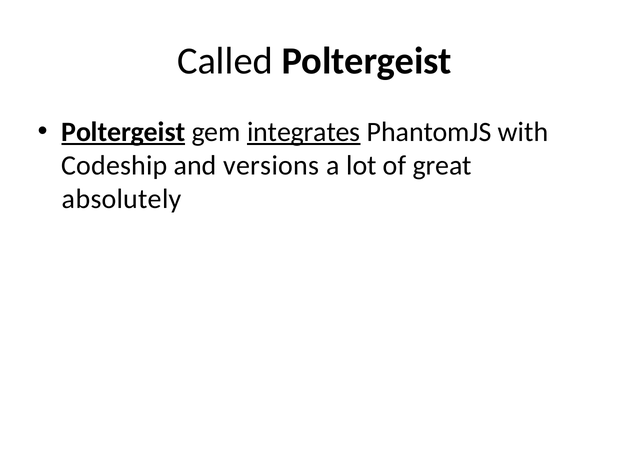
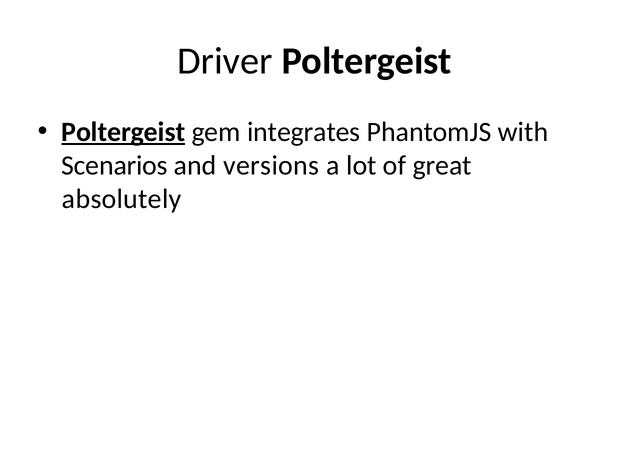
Called: Called -> Driver (225, 61)
integrates underline: present -> none (304, 132)
Codeship: Codeship -> Scenarios (115, 166)
